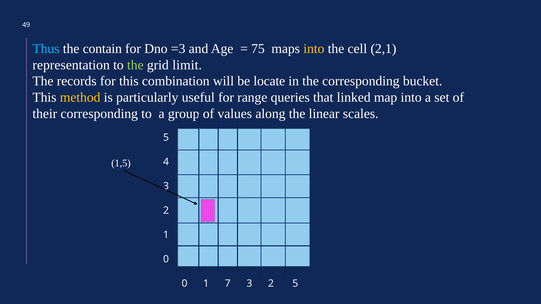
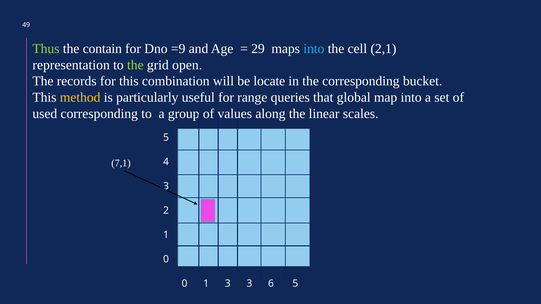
Thus colour: light blue -> light green (46, 49)
=3: =3 -> =9 (178, 49)
75: 75 -> 29 (258, 49)
into colour: yellow -> light blue (314, 49)
limit: limit -> open (187, 65)
linked: linked -> global (354, 97)
their: their -> used (45, 114)
1,5: 1,5 -> 7,1 (121, 163)
1 7: 7 -> 3 (228, 284)
2: 2 -> 6 (271, 284)
